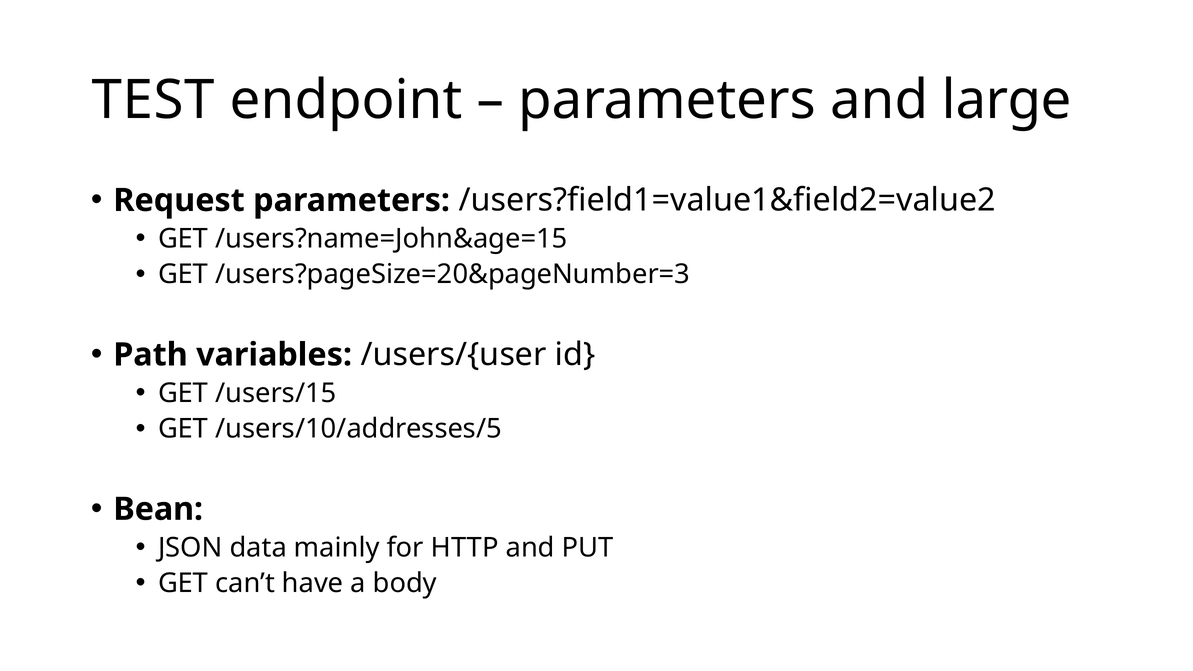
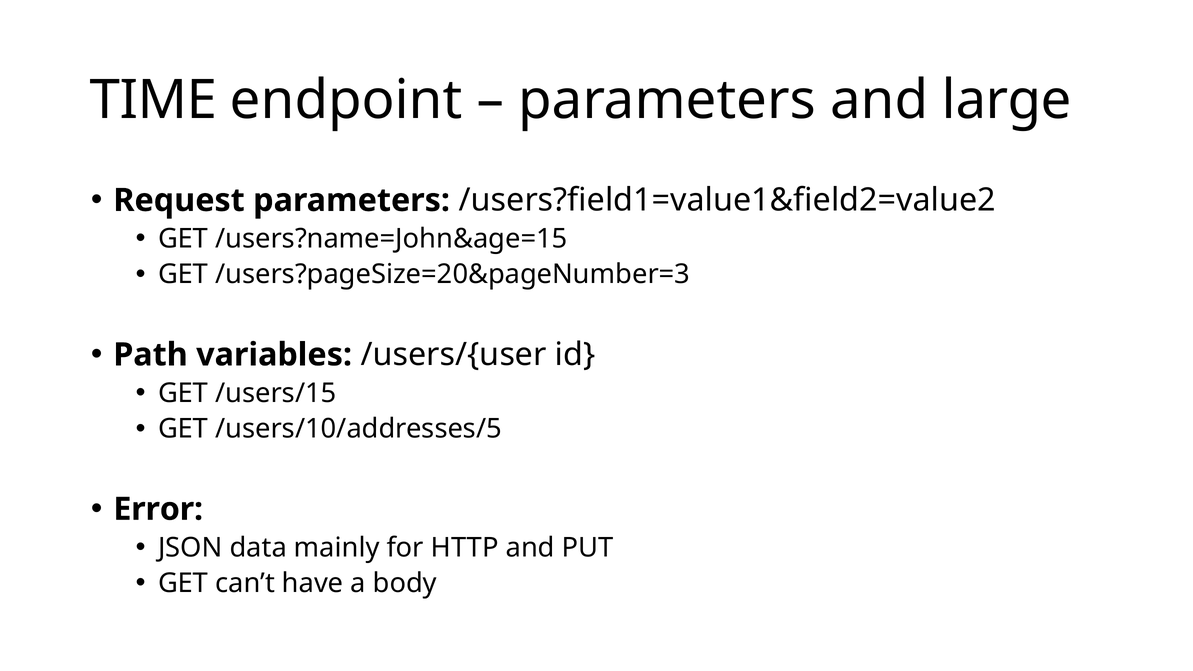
TEST: TEST -> TIME (154, 100)
Bean: Bean -> Error (158, 509)
